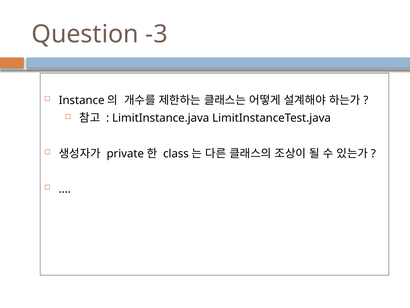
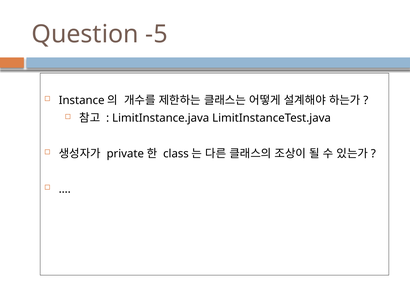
-3: -3 -> -5 (156, 34)
